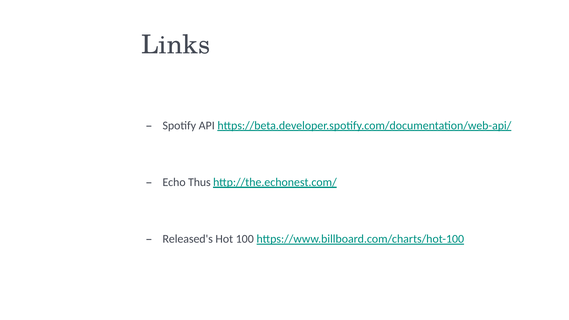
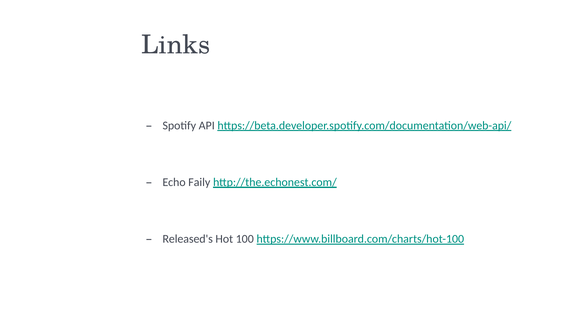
Thus: Thus -> Faily (199, 182)
